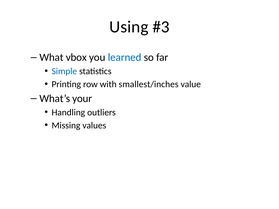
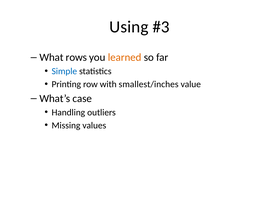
vbox: vbox -> rows (76, 57)
learned colour: blue -> orange (125, 57)
your: your -> case (82, 99)
